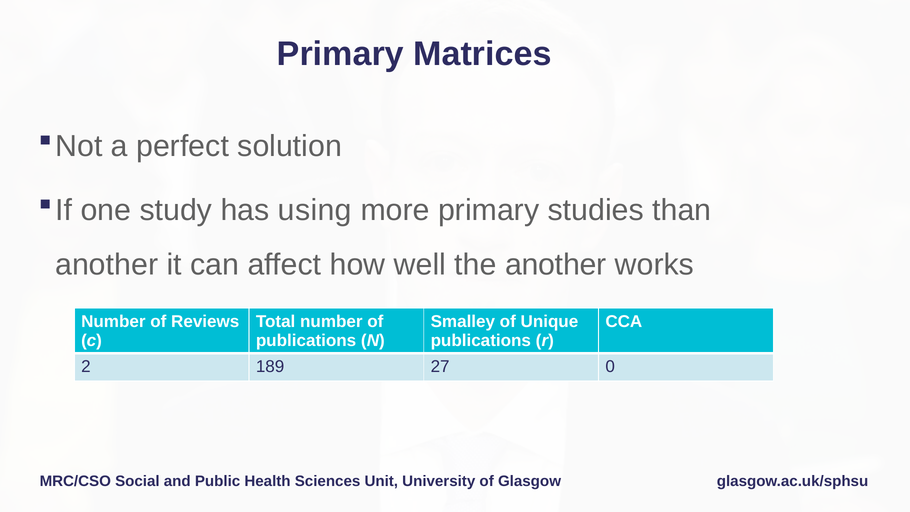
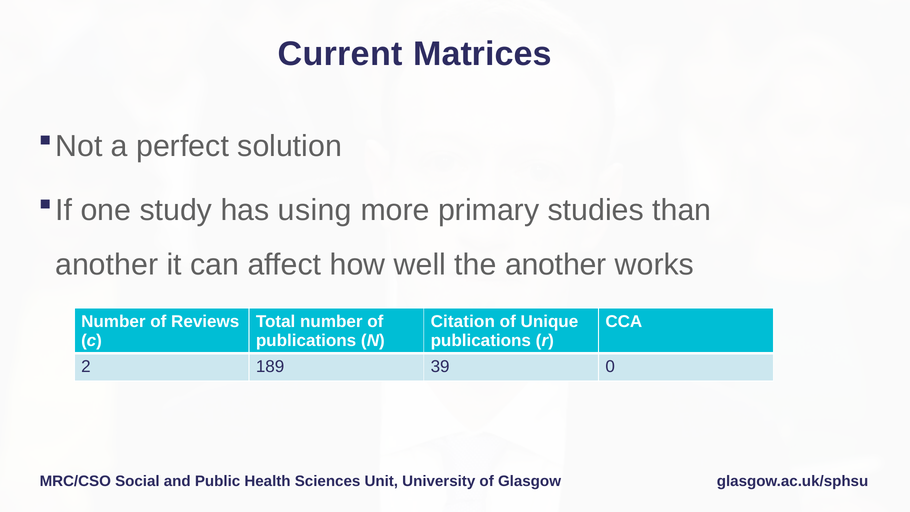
Primary: Primary -> Current (340, 54)
Smalley: Smalley -> Citation (463, 321)
27: 27 -> 39 (440, 366)
